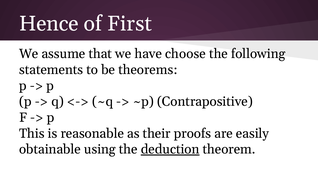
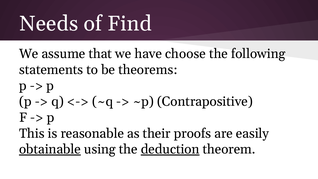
Hence: Hence -> Needs (49, 24)
First: First -> Find (130, 24)
obtainable underline: none -> present (50, 149)
